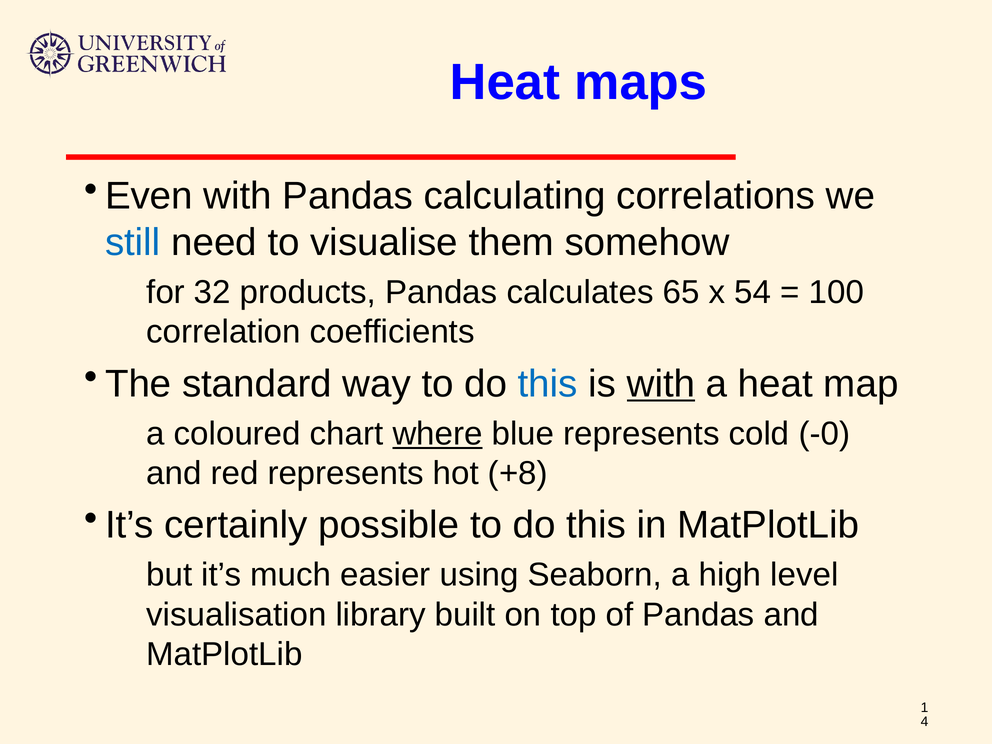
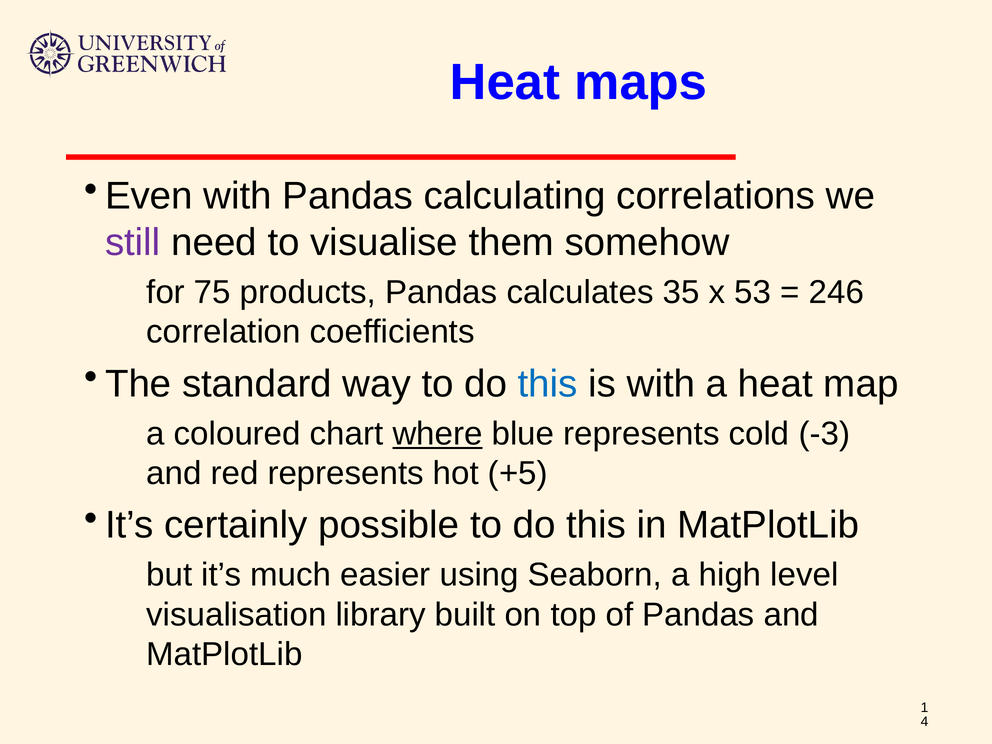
still colour: blue -> purple (133, 242)
32: 32 -> 75 (212, 292)
65: 65 -> 35 (681, 292)
54: 54 -> 53 (753, 292)
100: 100 -> 246 (836, 292)
with underline: present -> none (661, 384)
-0: -0 -> -3 (824, 434)
+8: +8 -> +5 (518, 473)
